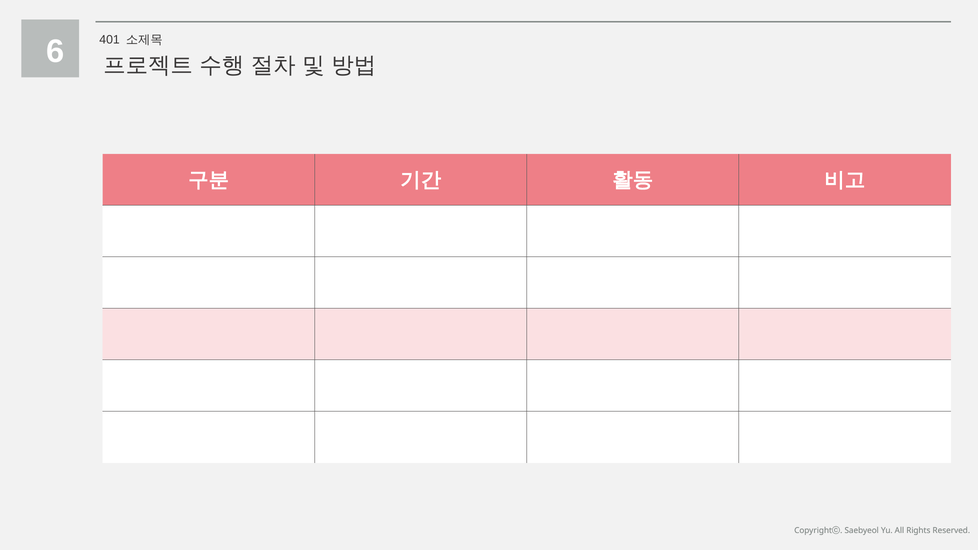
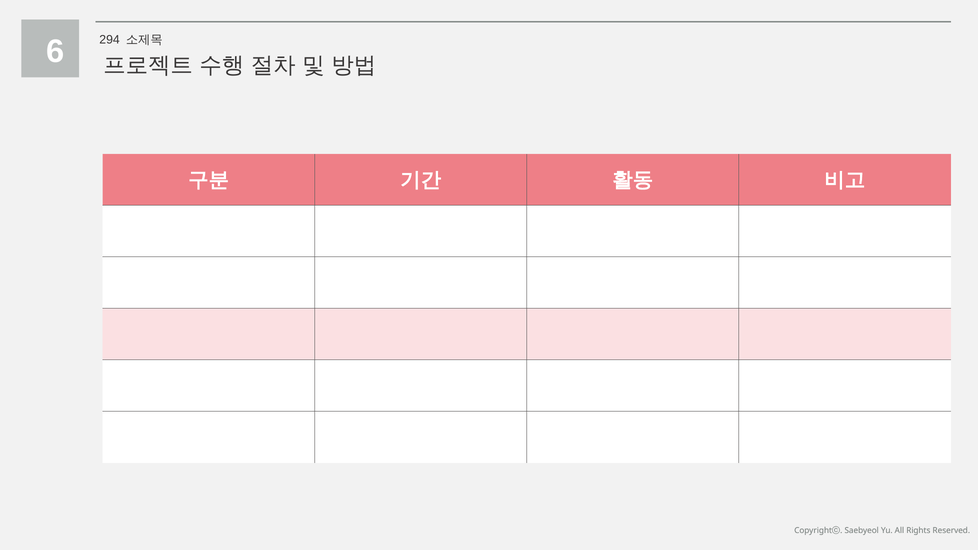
401: 401 -> 294 (110, 40)
